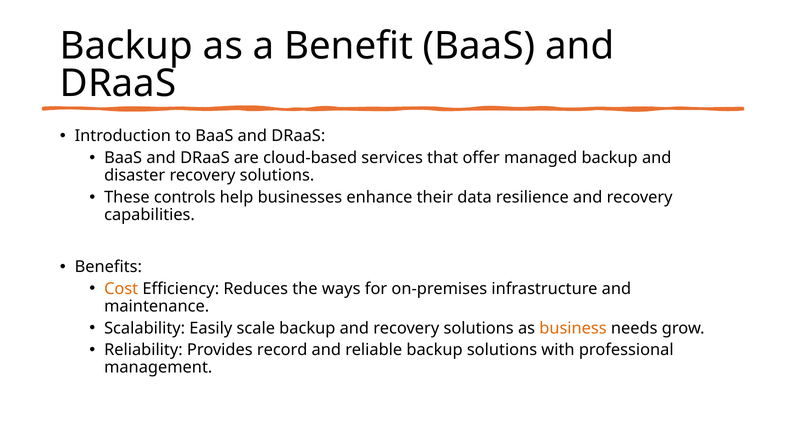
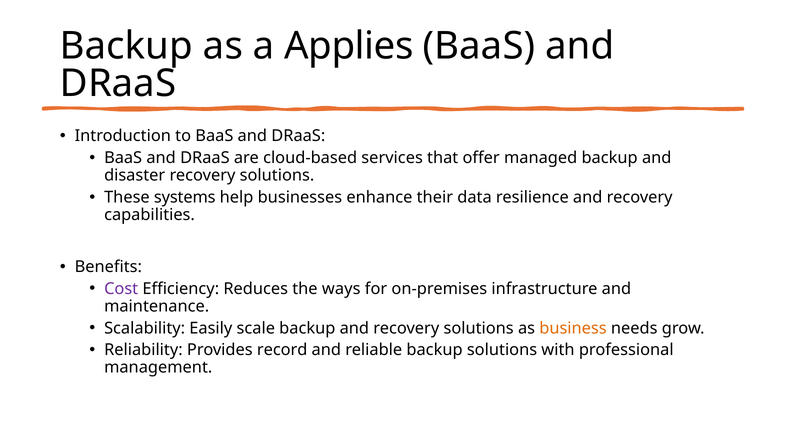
Benefit: Benefit -> Applies (349, 46)
controls: controls -> systems (185, 197)
Cost colour: orange -> purple (121, 289)
